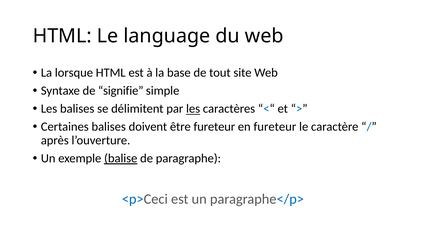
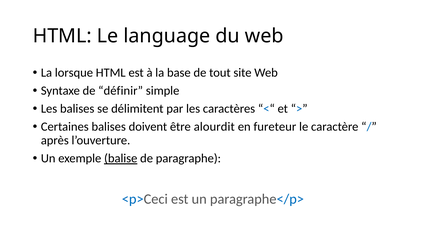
signifie: signifie -> définir (121, 91)
les underline: present -> none (193, 109)
être fureteur: fureteur -> alourdit (214, 127)
